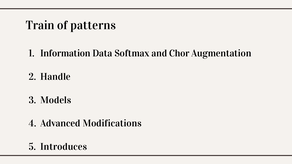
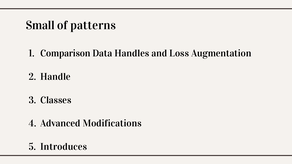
Train: Train -> Small (40, 25)
Information: Information -> Comparison (65, 53)
Softmax: Softmax -> Handles (132, 53)
Chor: Chor -> Loss (179, 53)
Models: Models -> Classes (56, 100)
